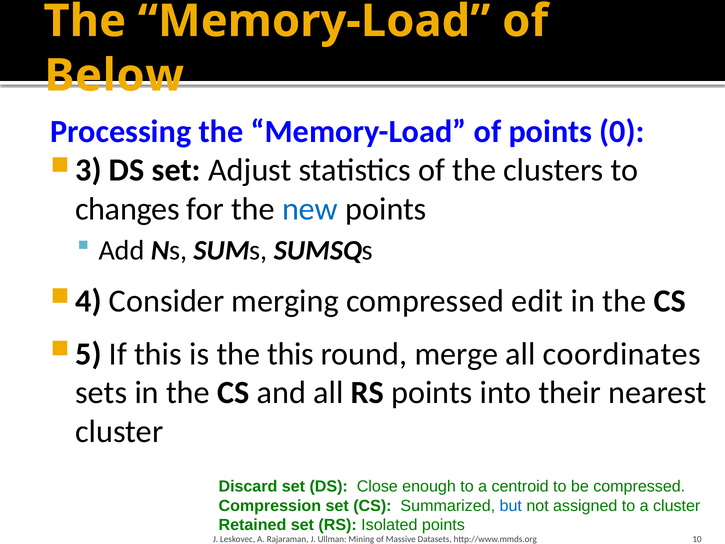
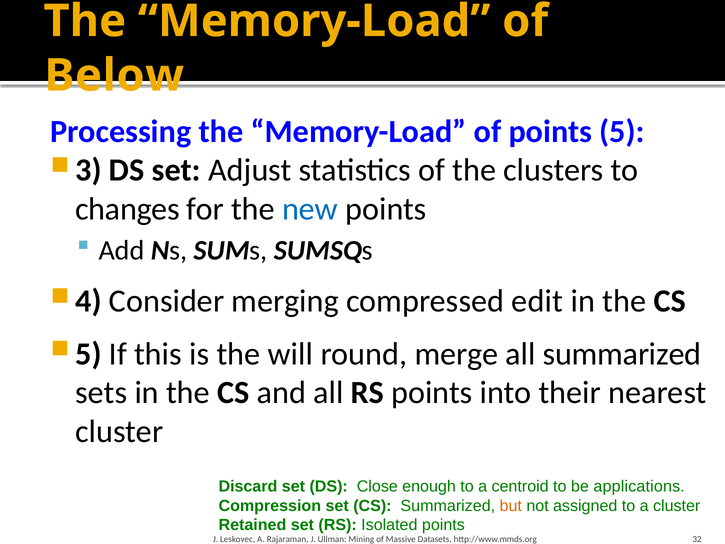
0: 0 -> 5 (622, 132)
the this: this -> will (290, 354)
all coordinates: coordinates -> summarized (622, 354)
be compressed: compressed -> applications (639, 486)
but colour: blue -> orange (511, 505)
10: 10 -> 32 (697, 539)
